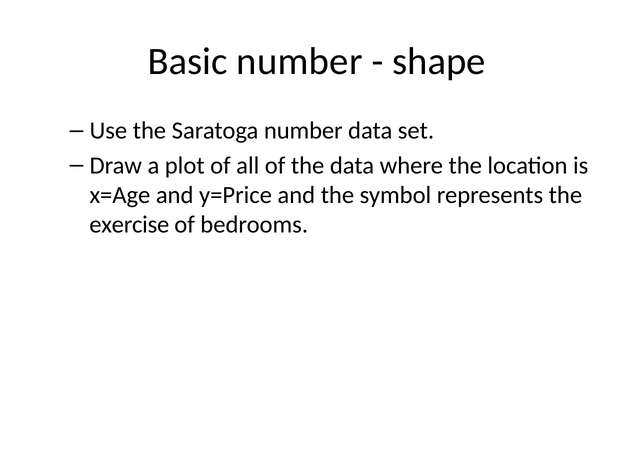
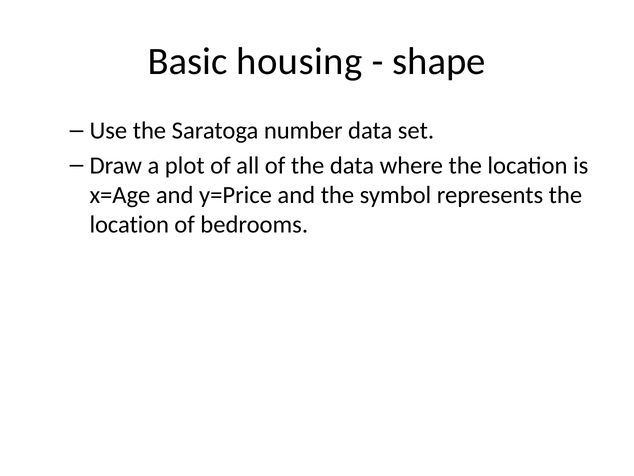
Basic number: number -> housing (299, 61)
exercise: exercise -> location (129, 224)
